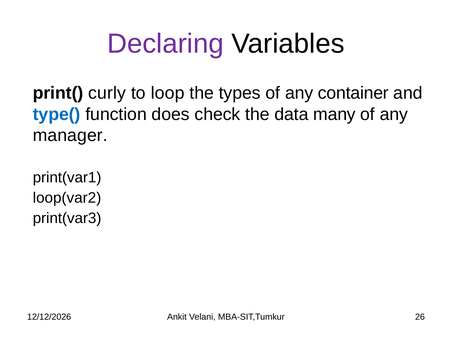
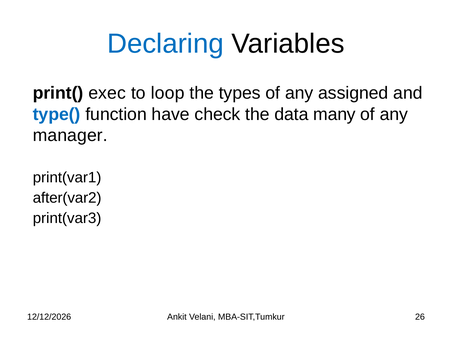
Declaring colour: purple -> blue (166, 44)
curly: curly -> exec (107, 93)
container: container -> assigned (353, 93)
does: does -> have (171, 114)
loop(var2: loop(var2 -> after(var2 (67, 198)
